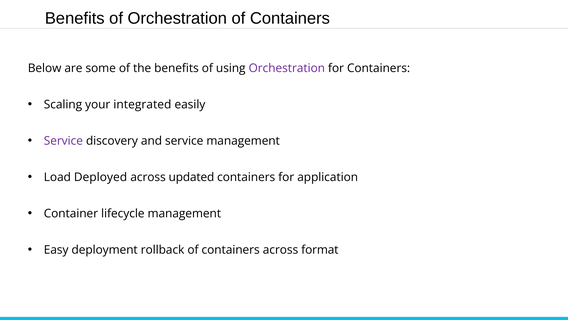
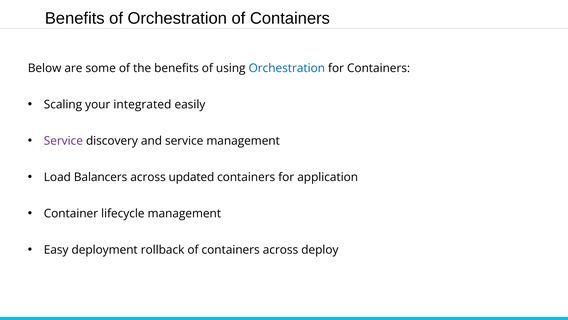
Orchestration colour: purple -> blue (287, 68)
Deployed: Deployed -> Balancers (101, 177)
format: format -> deploy (320, 250)
